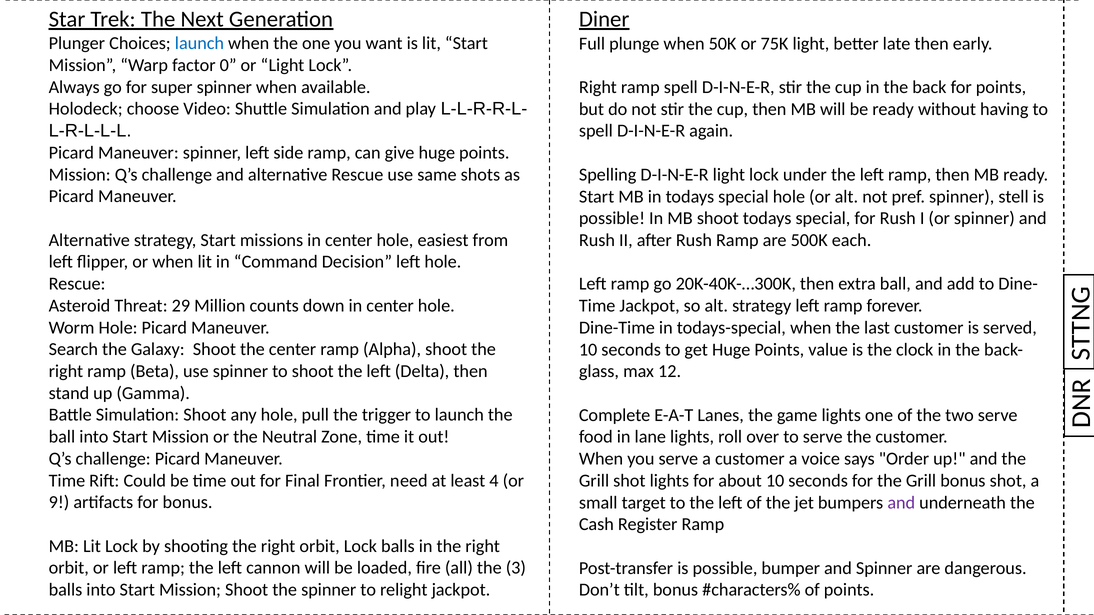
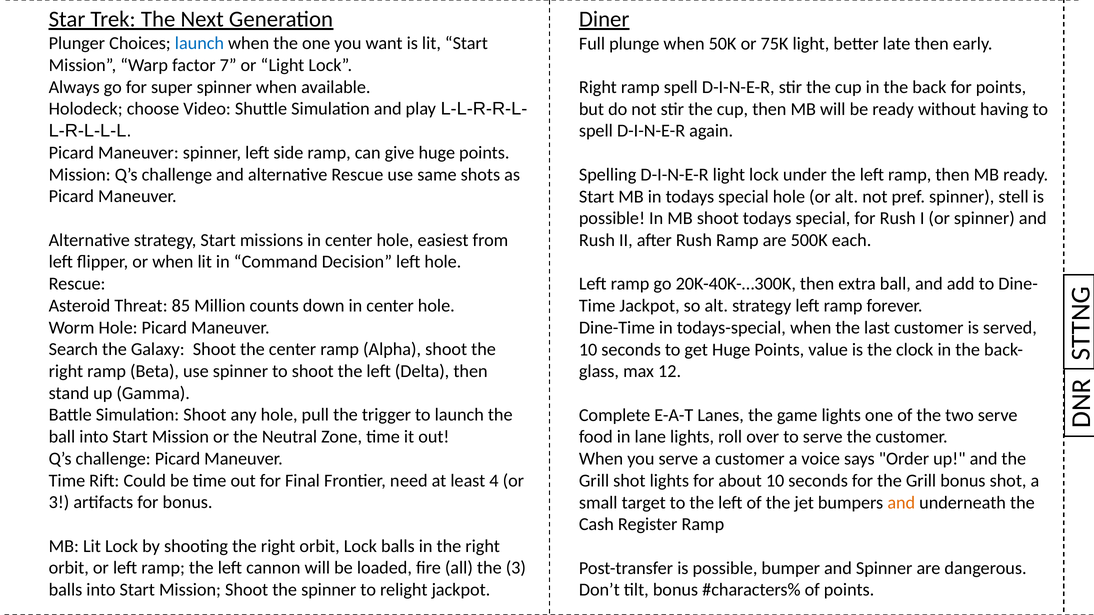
0: 0 -> 7 (228, 65)
29: 29 -> 85 (181, 306)
9: 9 -> 3 (59, 503)
and colour: purple -> orange (901, 503)
